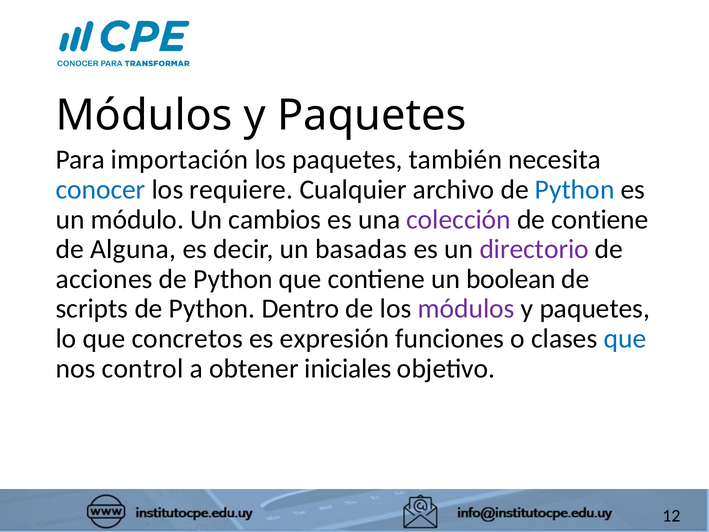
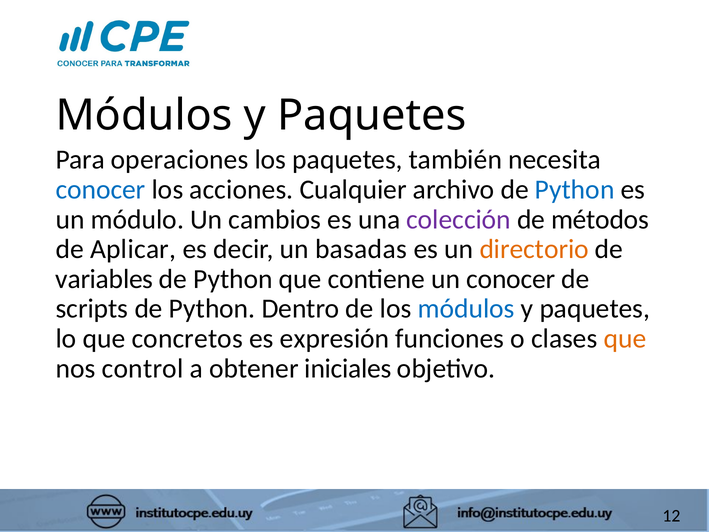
importación: importación -> operaciones (180, 160)
requiere: requiere -> acciones (241, 190)
de contiene: contiene -> métodos (600, 219)
Alguna: Alguna -> Aplicar (133, 249)
directorio colour: purple -> orange (534, 249)
acciones: acciones -> variables (104, 279)
un boolean: boolean -> conocer (511, 279)
módulos colour: purple -> blue (466, 309)
que colour: blue -> orange (625, 338)
